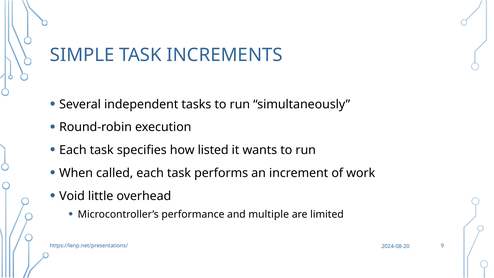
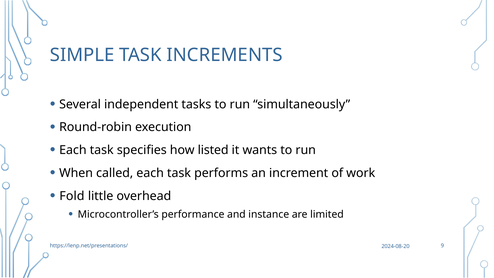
Void: Void -> Fold (72, 196)
multiple: multiple -> instance (269, 214)
